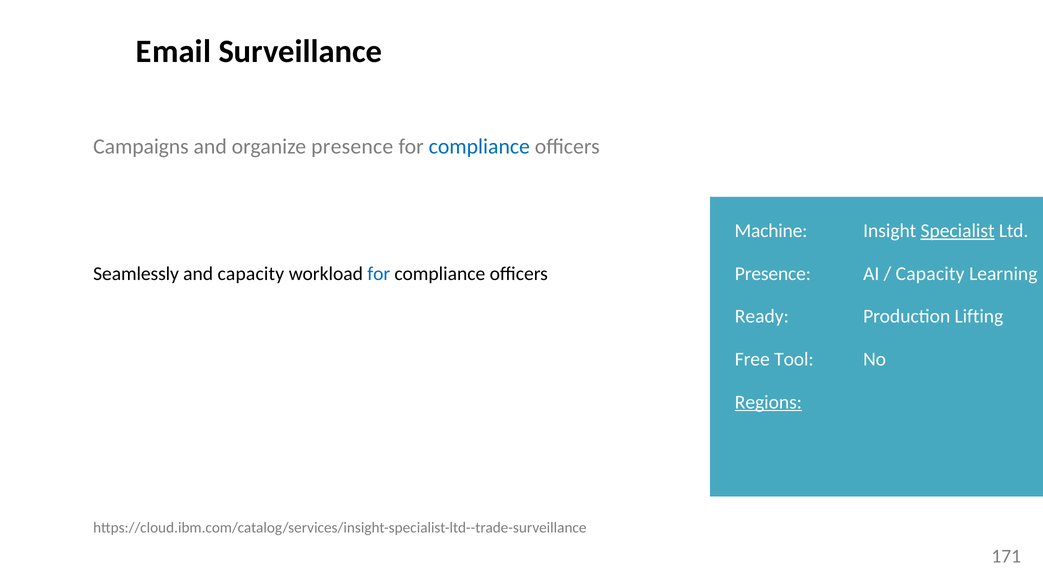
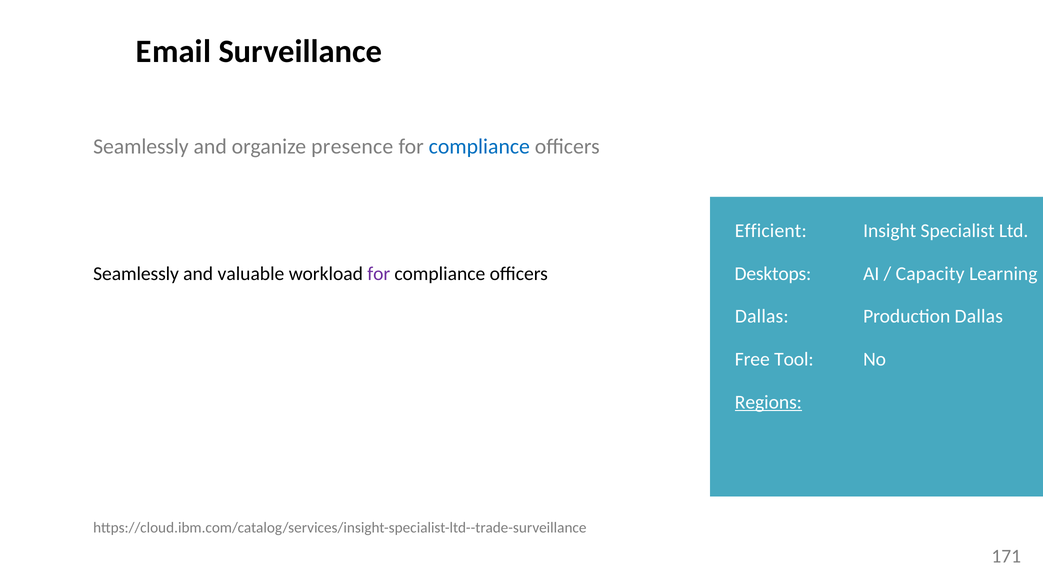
Campaigns: Campaigns -> Seamlessly (141, 147)
Machine: Machine -> Efficient (771, 231)
Specialist underline: present -> none (958, 231)
and capacity: capacity -> valuable (251, 274)
for colour: blue -> purple (379, 274)
Presence: Presence -> Desktops (773, 274)
Ready: Ready -> Dallas (762, 316)
Production Lifting: Lifting -> Dallas (979, 316)
